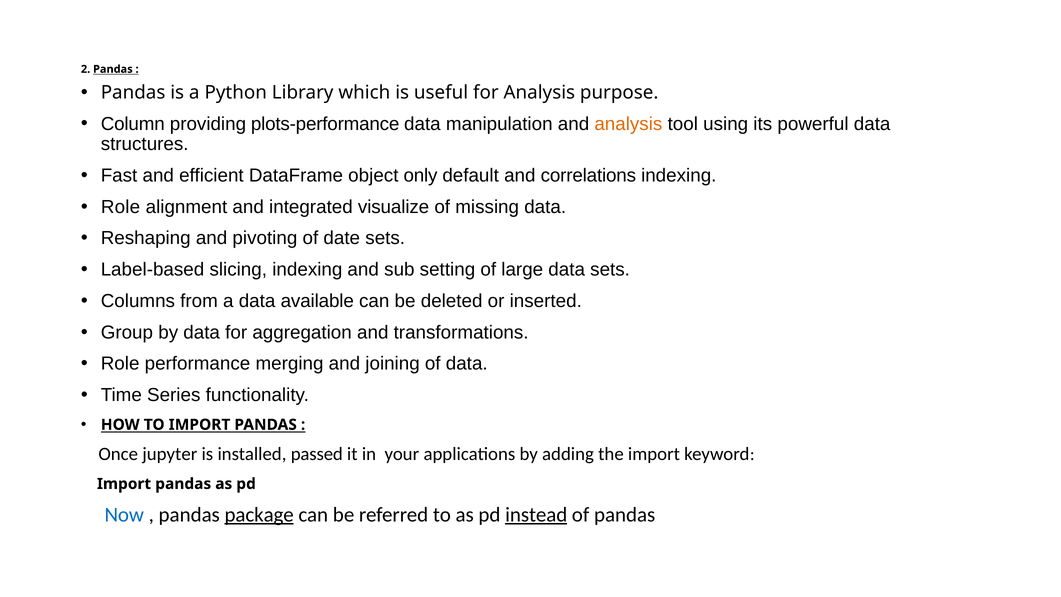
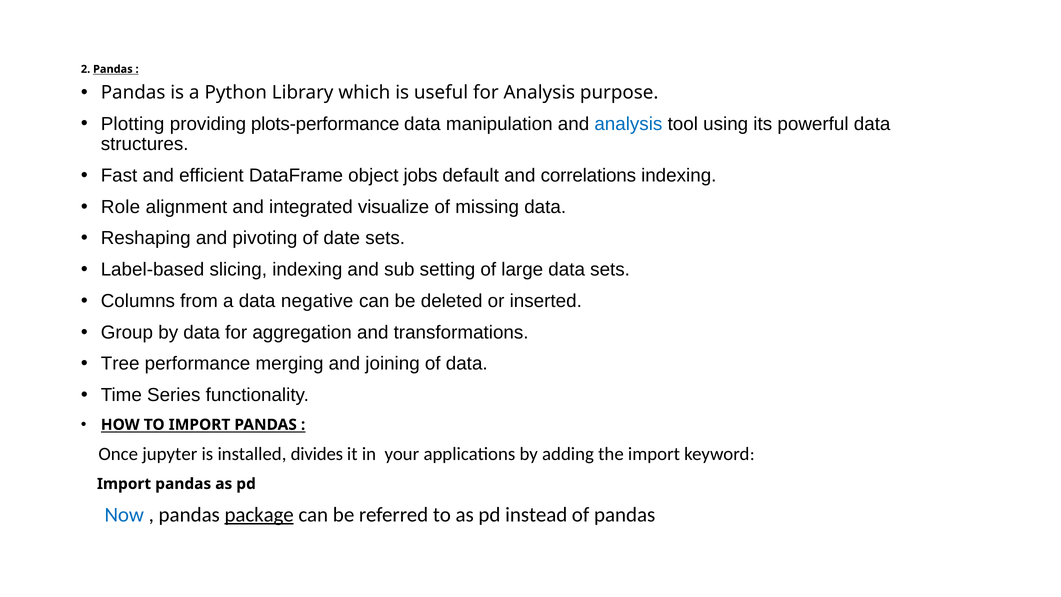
Column: Column -> Plotting (133, 124)
analysis colour: orange -> blue (628, 124)
only: only -> jobs (421, 175)
available: available -> negative (317, 301)
Role: Role -> Tree (120, 364)
passed: passed -> divides (317, 454)
instead underline: present -> none (536, 514)
